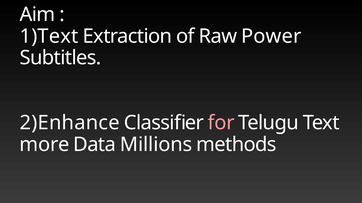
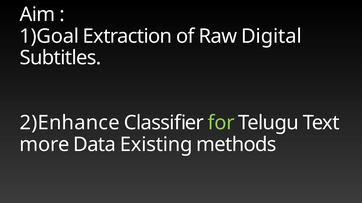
1)Text: 1)Text -> 1)Goal (49, 36)
Power: Power -> Digital (271, 36)
for colour: pink -> light green (221, 123)
Millions: Millions -> Existing (156, 145)
